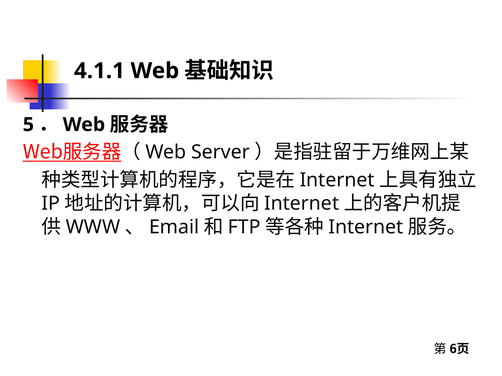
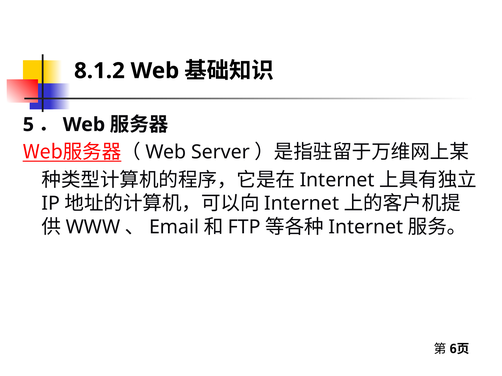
4.1.1: 4.1.1 -> 8.1.2 (99, 71)
